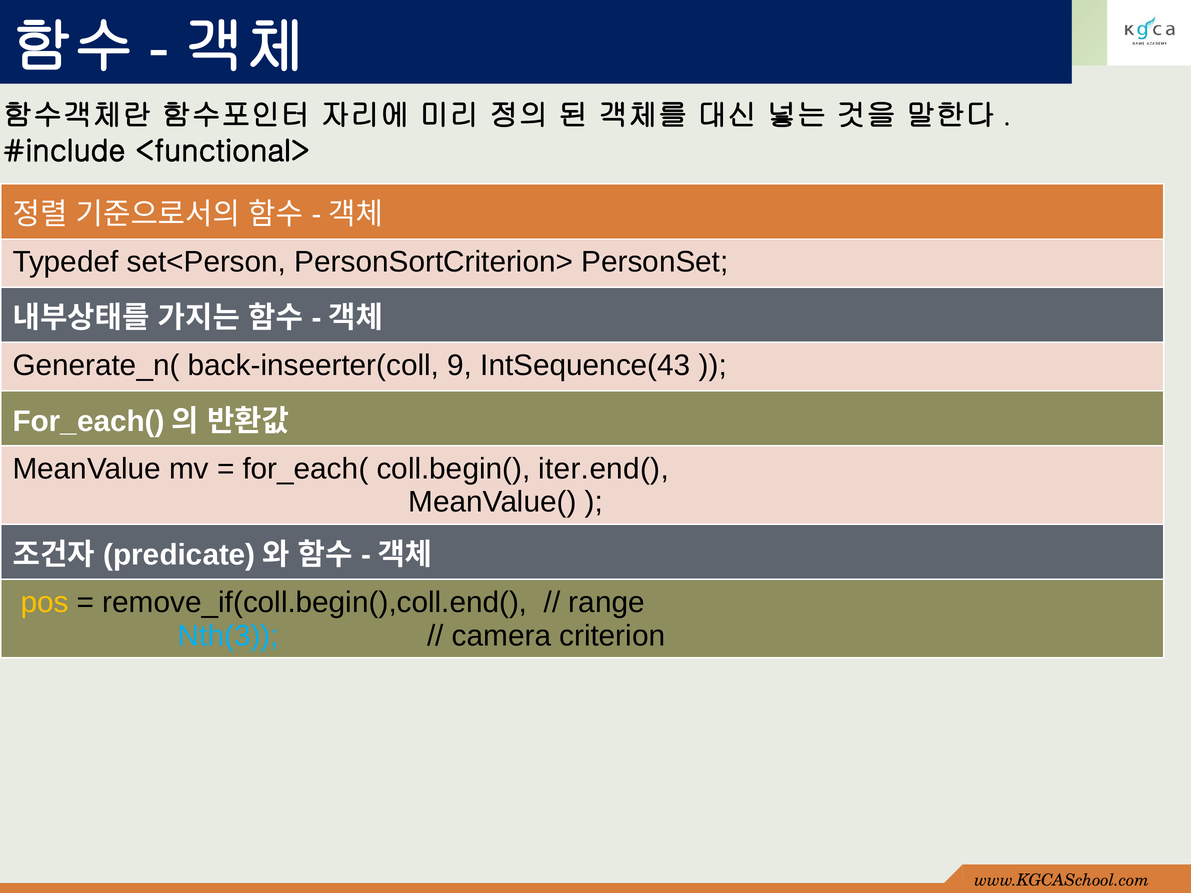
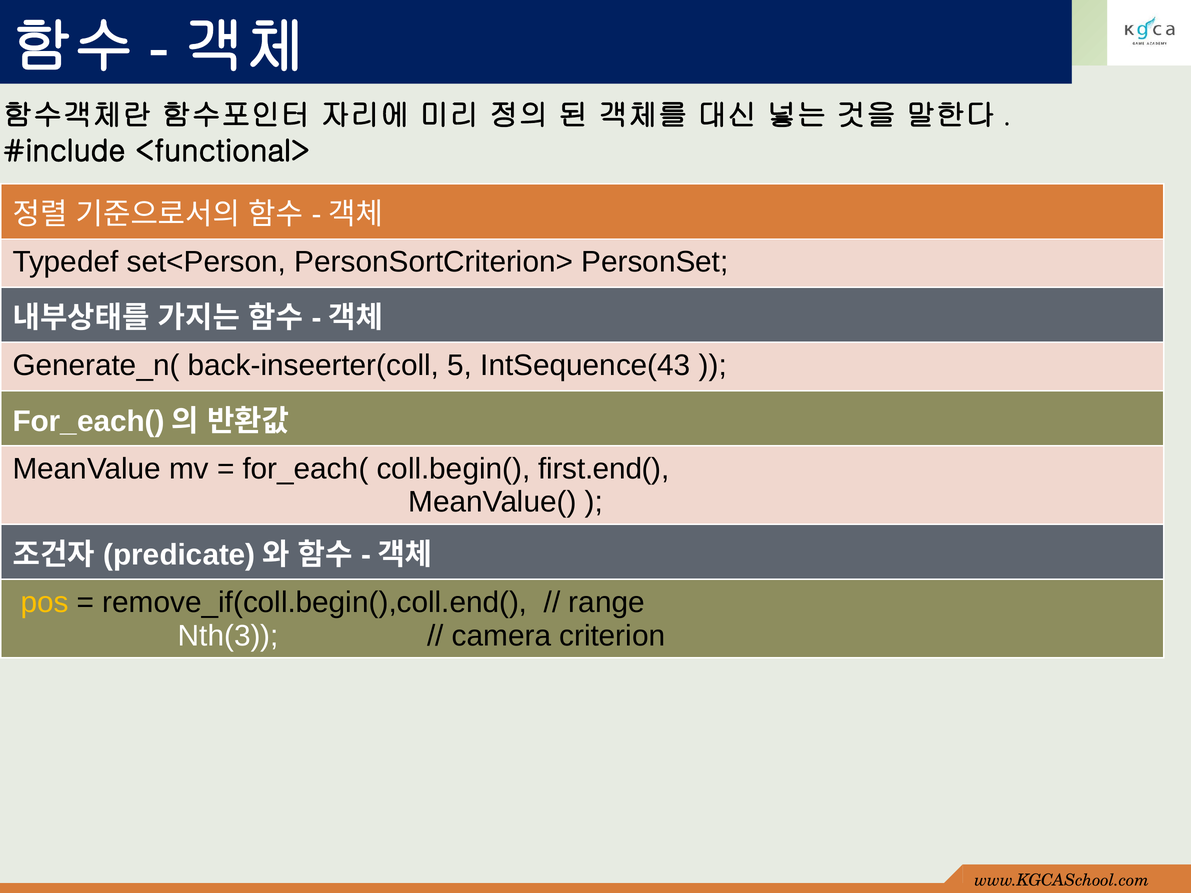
9: 9 -> 5 (460, 366)
iter.end(: iter.end( -> first.end( (604, 469)
Nth(3 colour: light blue -> white (228, 636)
